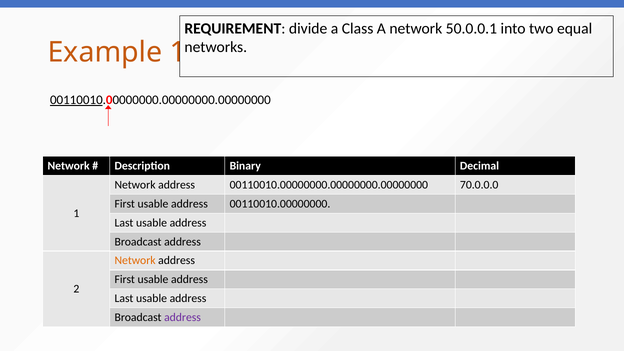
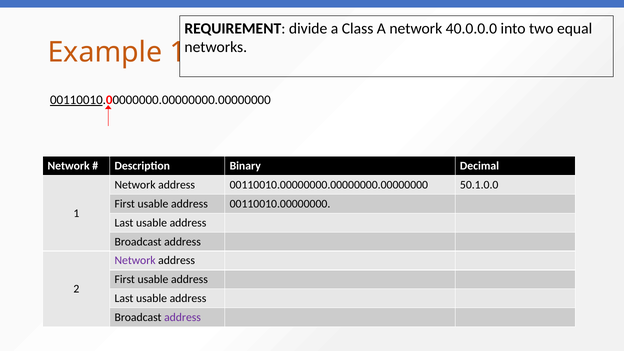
50.0.0.1: 50.0.0.1 -> 40.0.0.0 (471, 29)
70.0.0.0: 70.0.0.0 -> 50.1.0.0 (479, 185)
Network colour: orange -> purple (135, 261)
